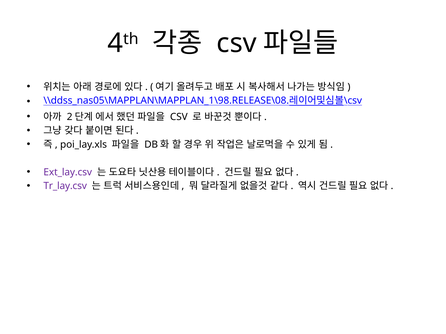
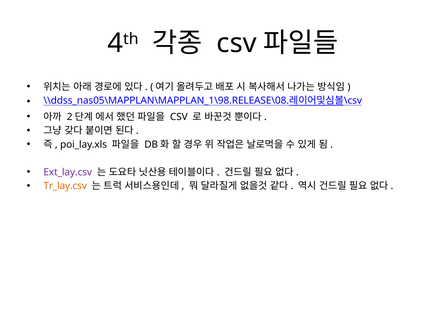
Tr_lay.csv colour: purple -> orange (65, 186)
